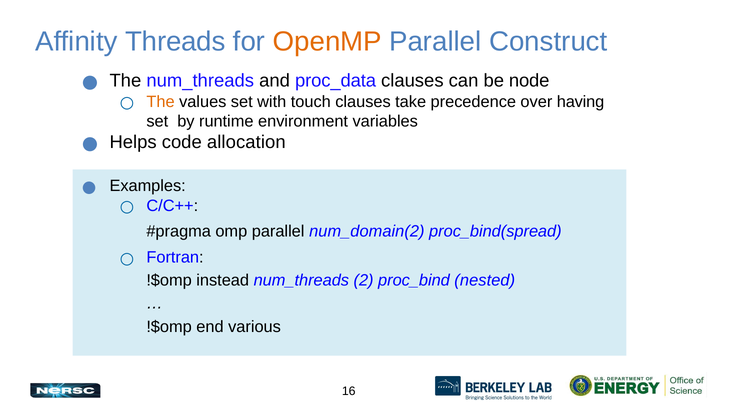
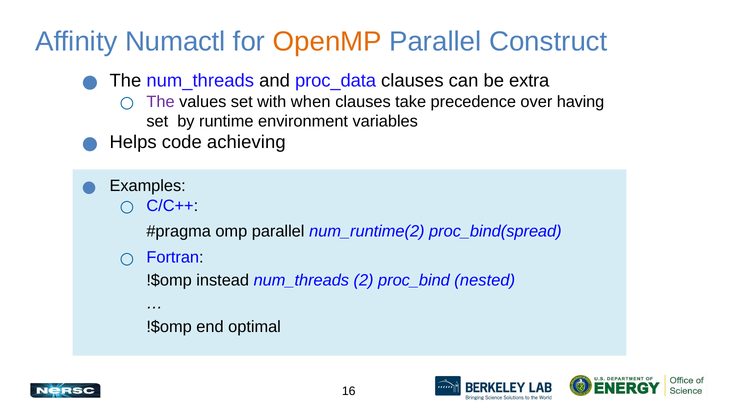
Threads: Threads -> Numactl (175, 42)
node: node -> extra (529, 81)
The colour: orange -> purple (161, 102)
touch: touch -> when (311, 102)
allocation: allocation -> achieving (246, 142)
num_domain(2: num_domain(2 -> num_runtime(2 (367, 232)
various: various -> optimal (255, 327)
